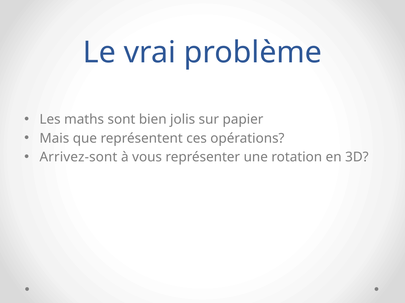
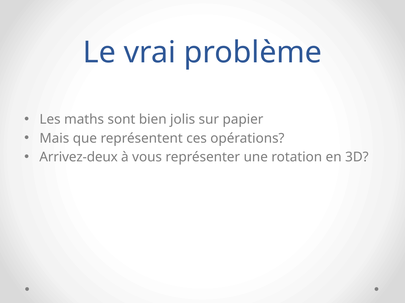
Arrivez-sont: Arrivez-sont -> Arrivez-deux (79, 158)
